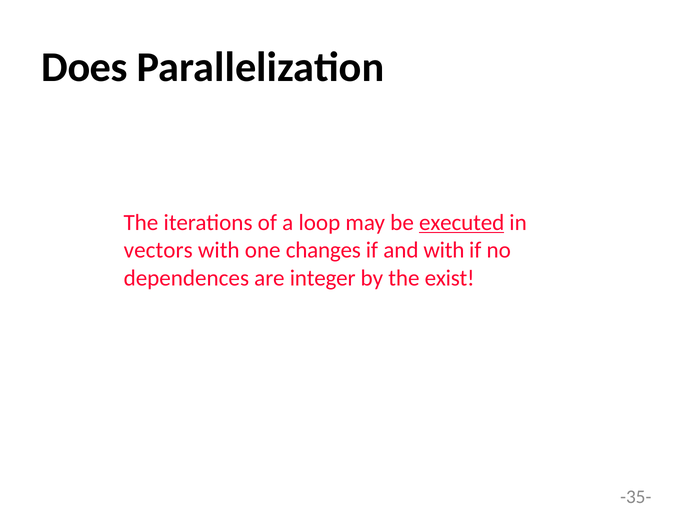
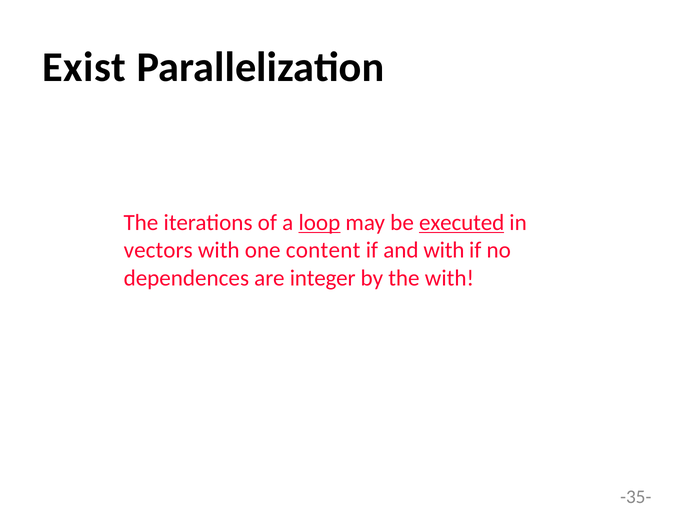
Does: Does -> Exist (84, 67)
loop underline: none -> present (319, 222)
changes: changes -> content (323, 250)
the exist: exist -> with (449, 278)
